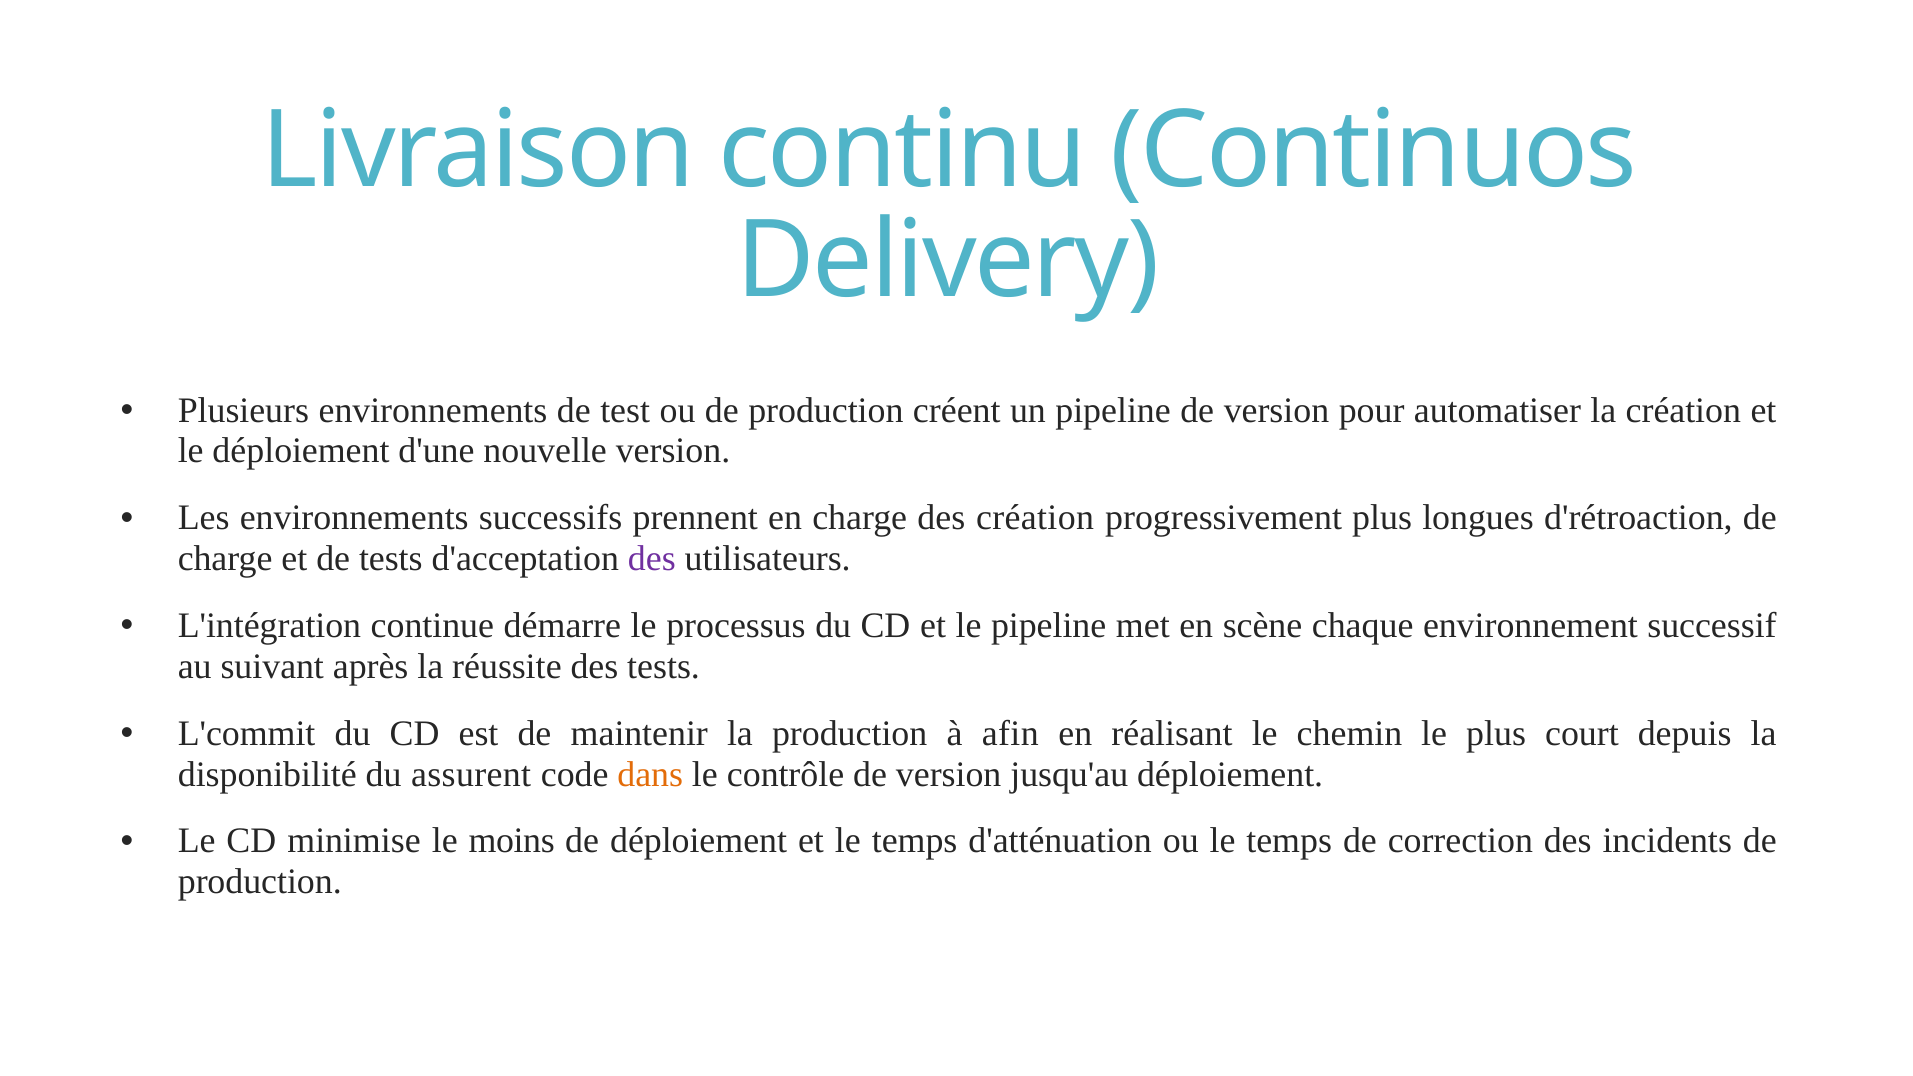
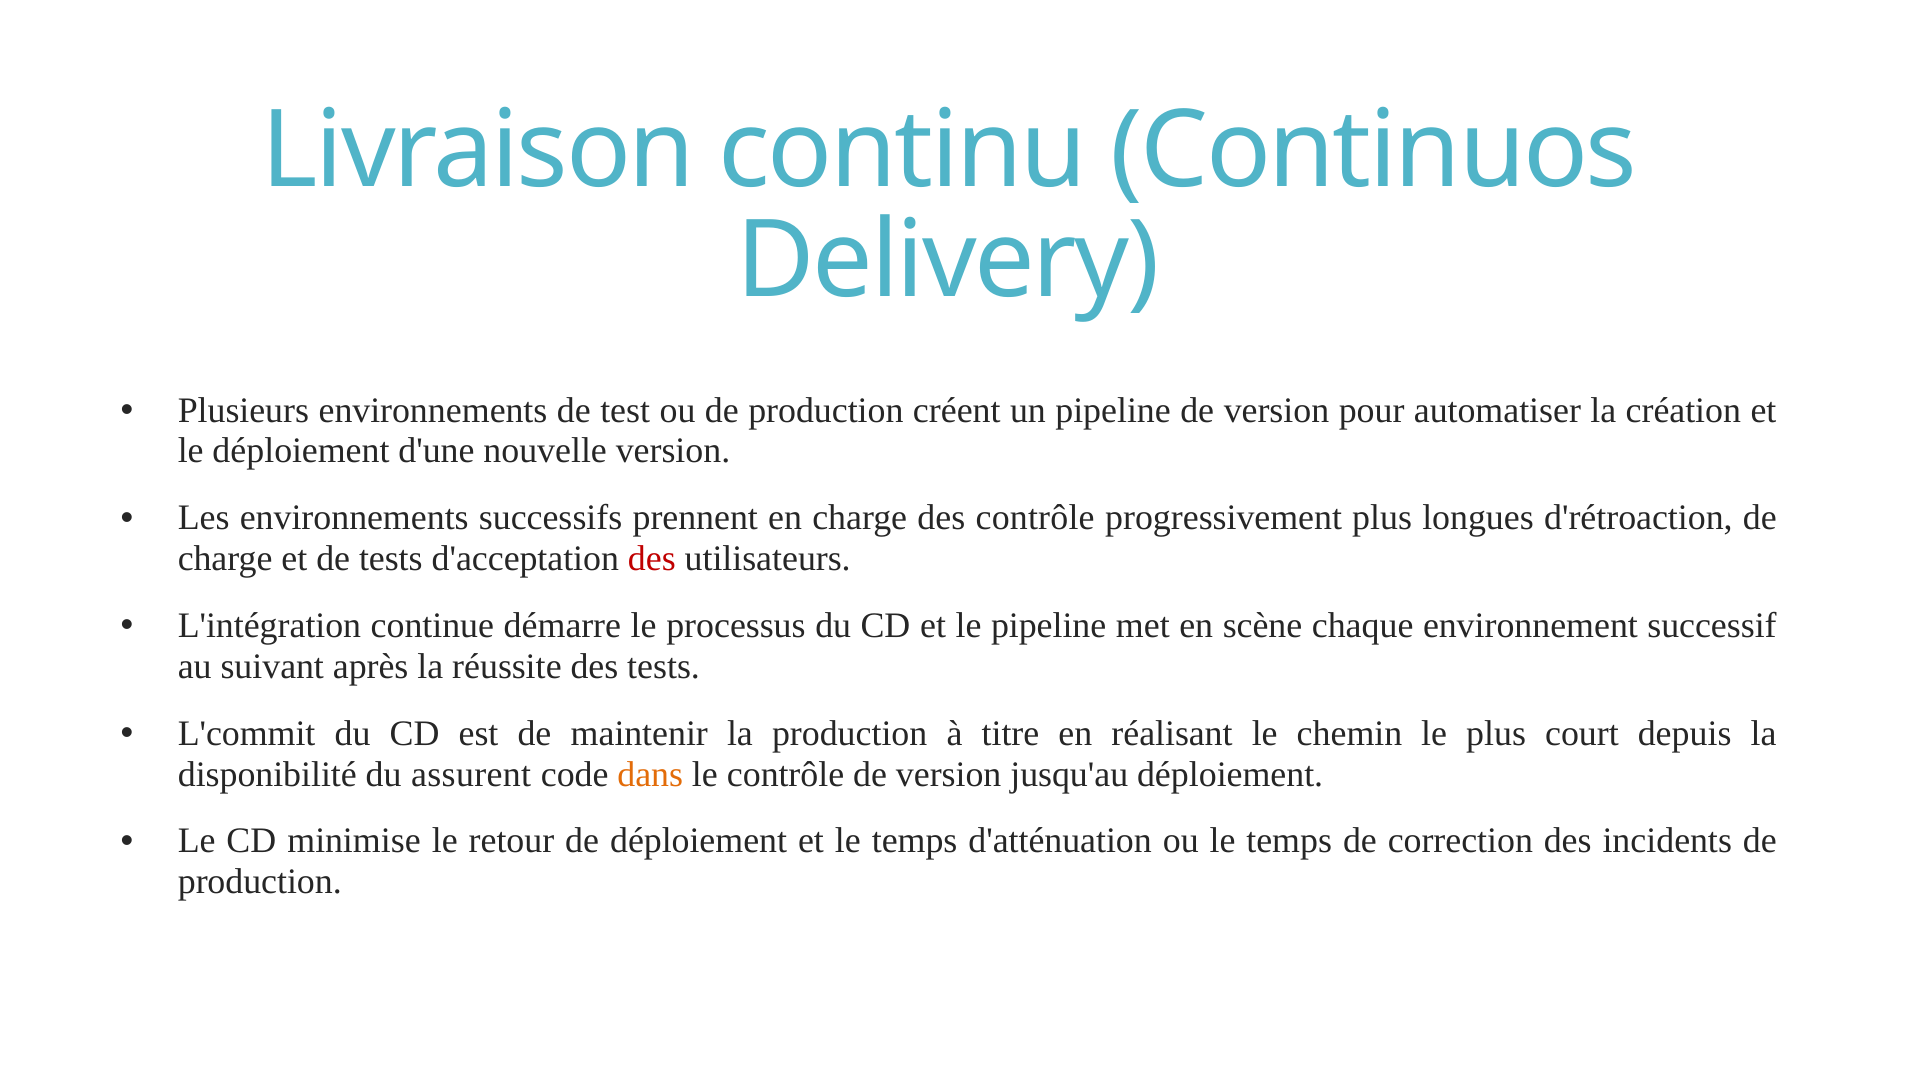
des création: création -> contrôle (1035, 518)
des colour: purple -> red (652, 559)
afin: afin -> titre (1010, 733)
moins: moins -> retour (511, 841)
